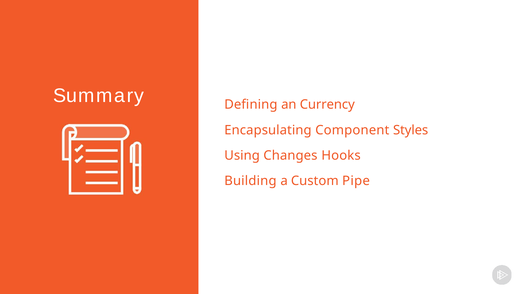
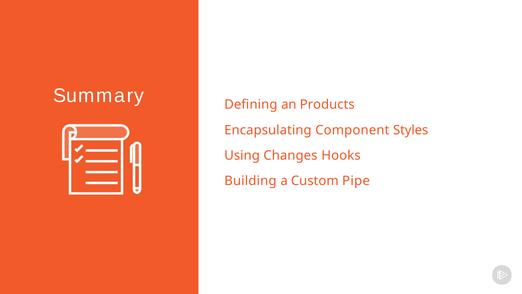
Currency: Currency -> Products (327, 105)
